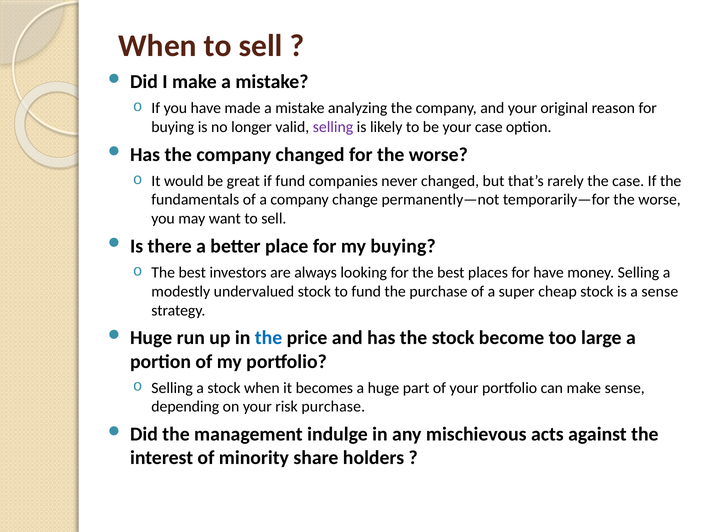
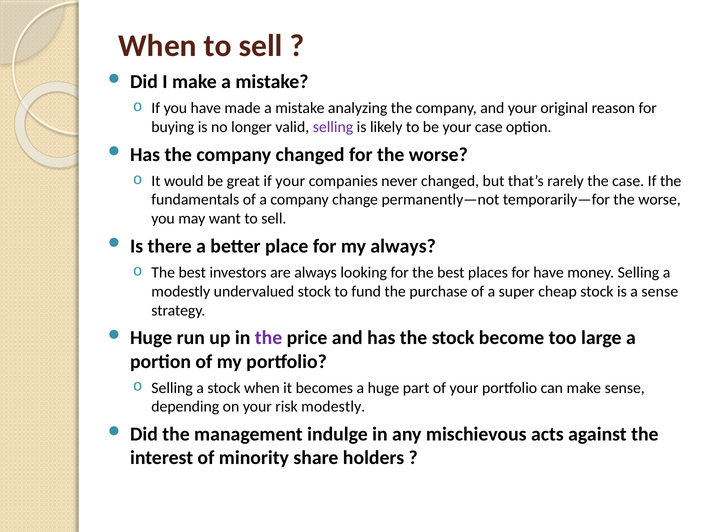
if fund: fund -> your (290, 181)
my buying: buying -> always (403, 246)
the colour: blue -> purple (269, 338)
risk purchase: purchase -> modestly (333, 407)
